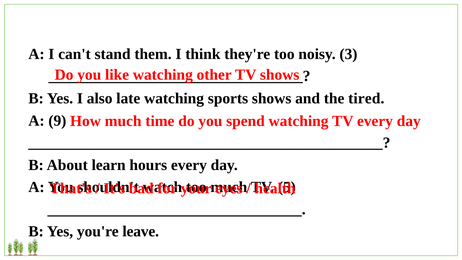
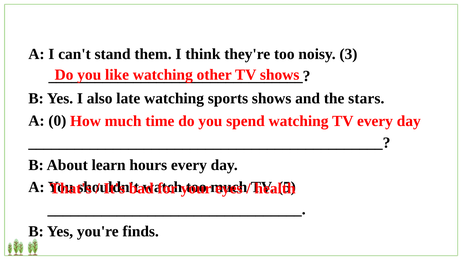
tired: tired -> stars (366, 98)
9: 9 -> 0 (57, 121)
leave: leave -> finds (141, 231)
